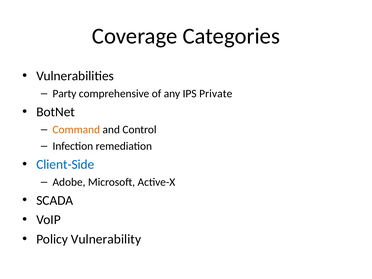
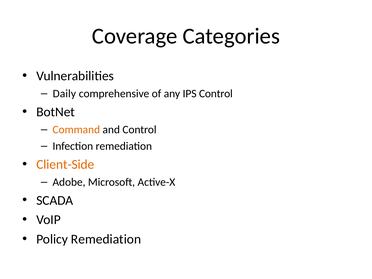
Party: Party -> Daily (64, 94)
IPS Private: Private -> Control (216, 94)
Client-Side colour: blue -> orange (65, 164)
Policy Vulnerability: Vulnerability -> Remediation (106, 239)
